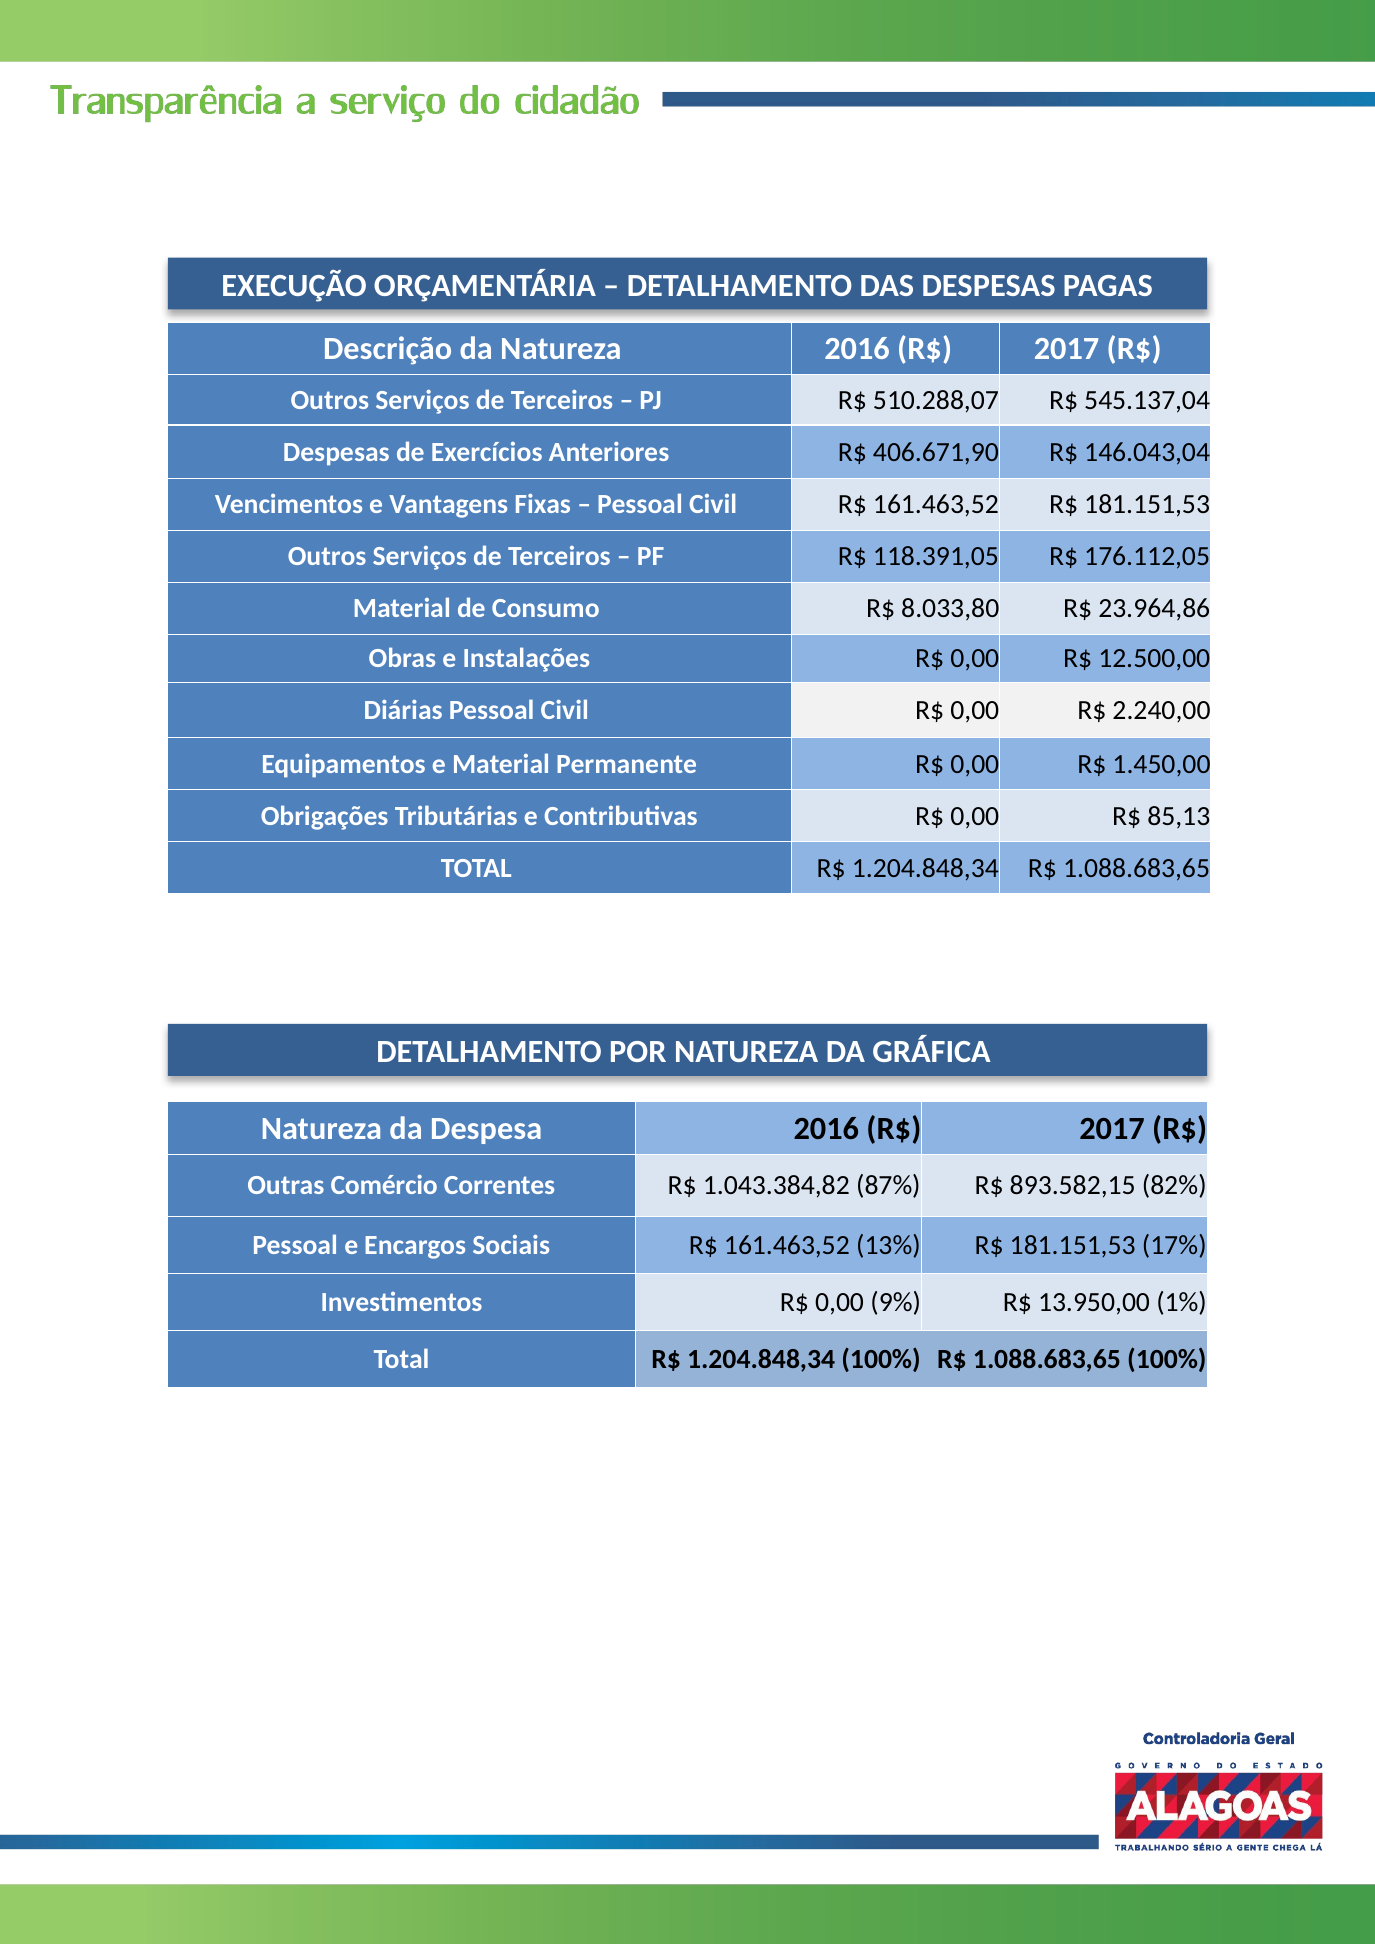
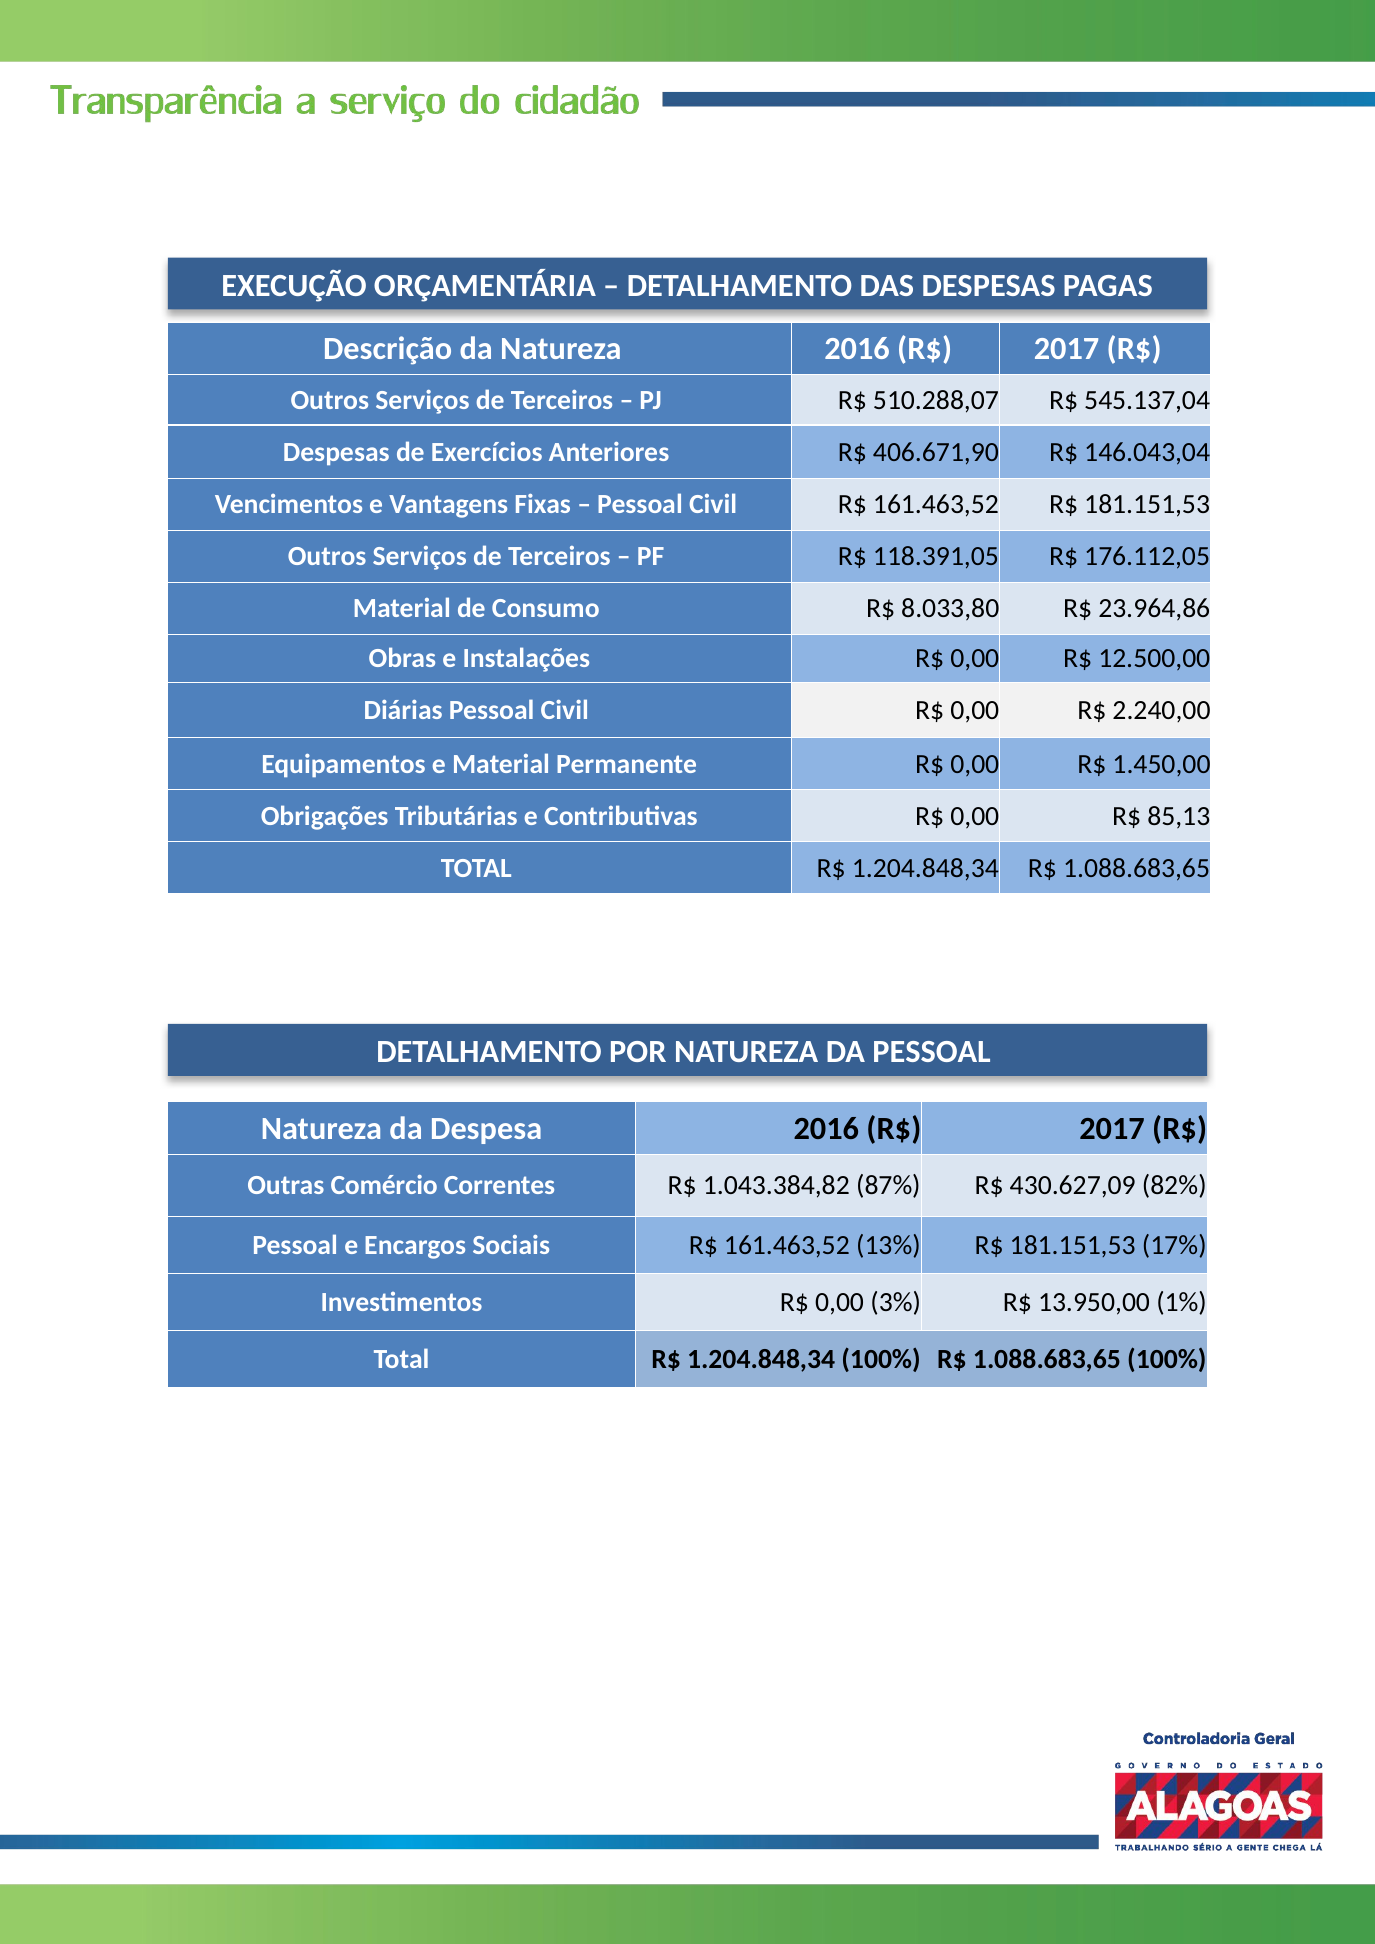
DA GRÁFICA: GRÁFICA -> PESSOAL (932, 1052)
893.582,15: 893.582,15 -> 430.627,09 (1073, 1186)
9%: 9% -> 3% (896, 1303)
